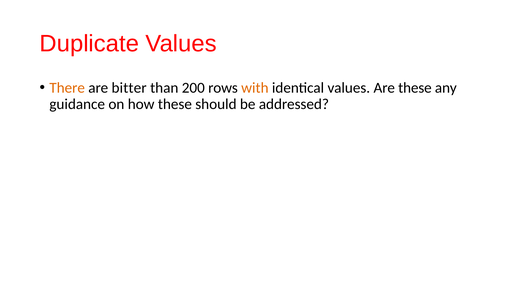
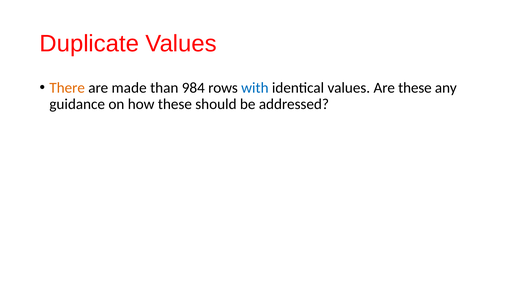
bitter: bitter -> made (129, 88)
200: 200 -> 984 (193, 88)
with colour: orange -> blue (255, 88)
